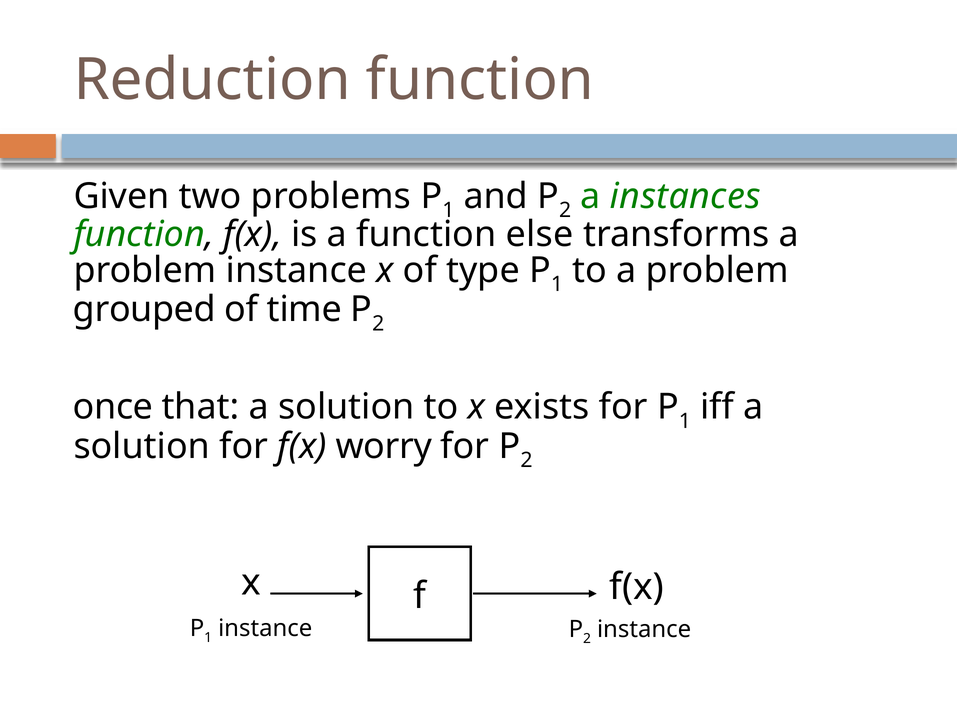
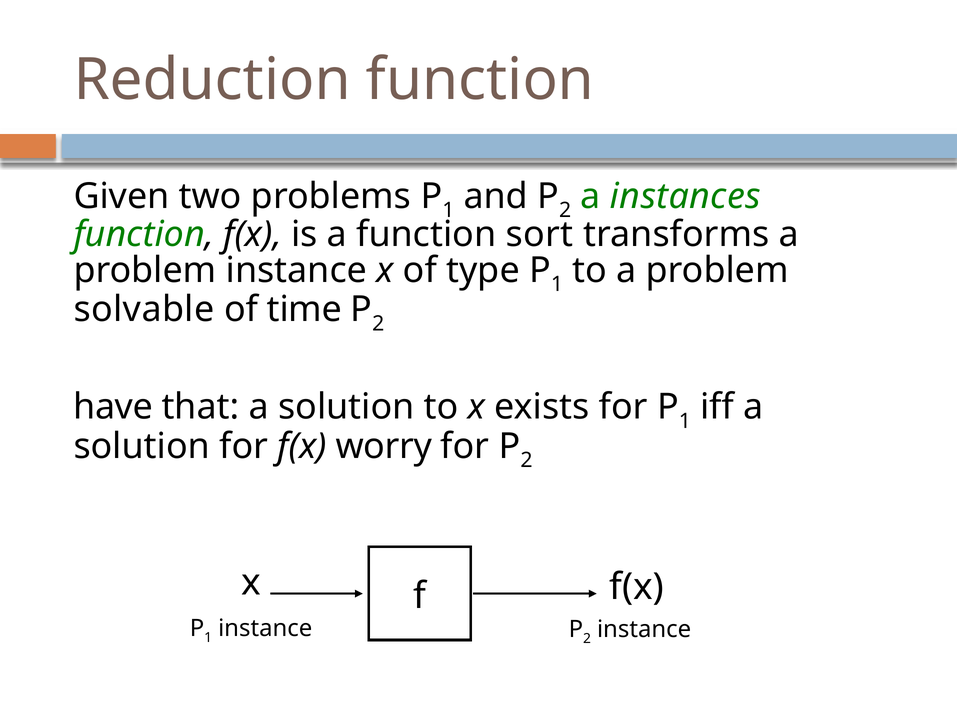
else: else -> sort (540, 234)
grouped: grouped -> solvable (144, 310)
once: once -> have (113, 407)
